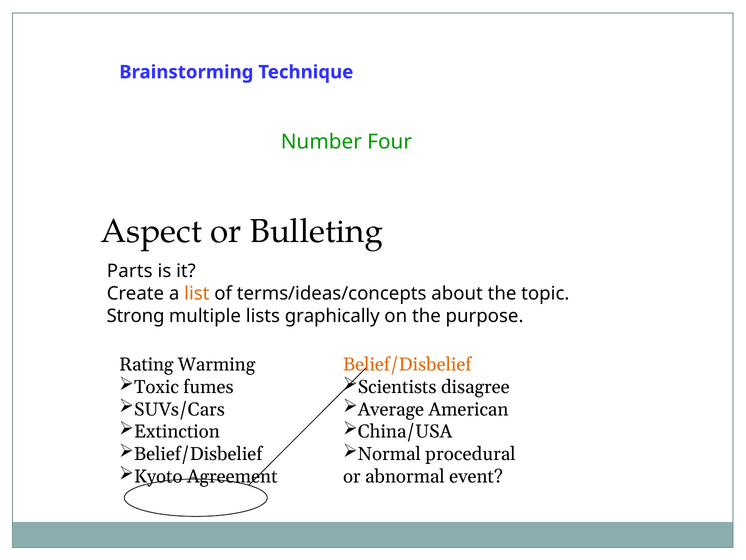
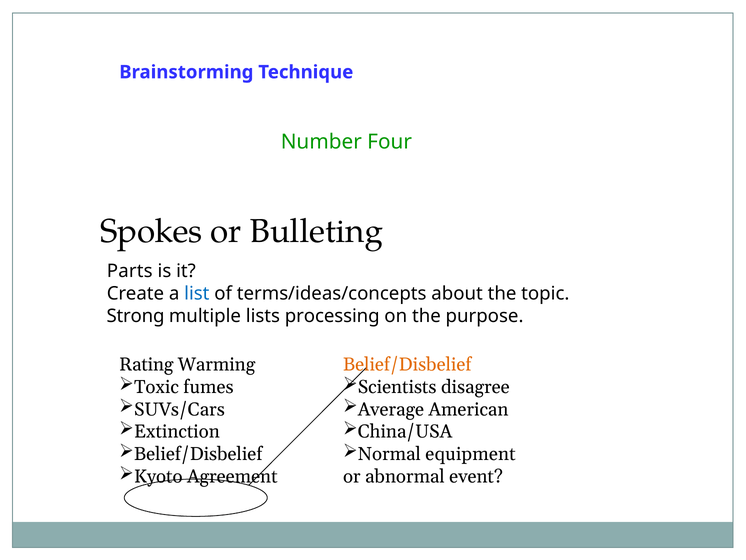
Aspect: Aspect -> Spokes (151, 231)
list colour: orange -> blue (197, 293)
graphically: graphically -> processing (332, 316)
procedural: procedural -> equipment (471, 454)
